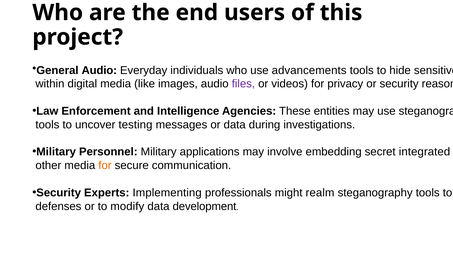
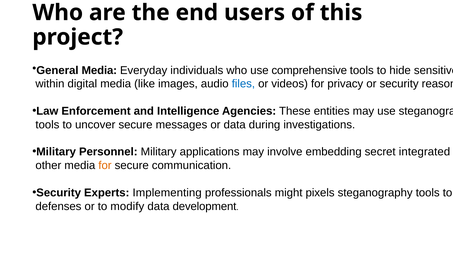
General Audio: Audio -> Media (99, 70)
advancements: advancements -> comprehensive (309, 70)
files colour: purple -> blue (243, 84)
uncover testing: testing -> secure (136, 125)
realm: realm -> pixels (320, 193)
